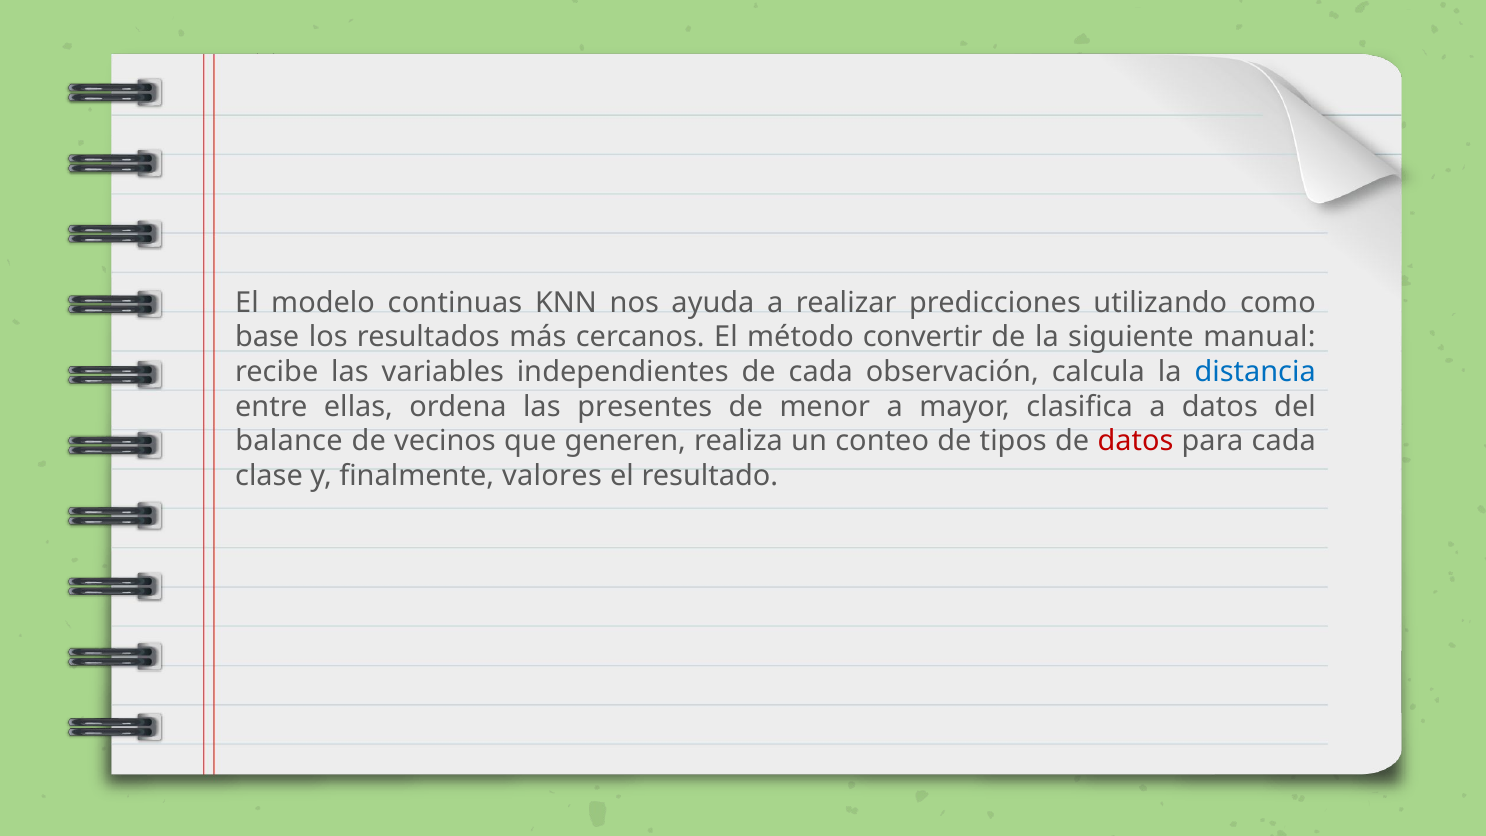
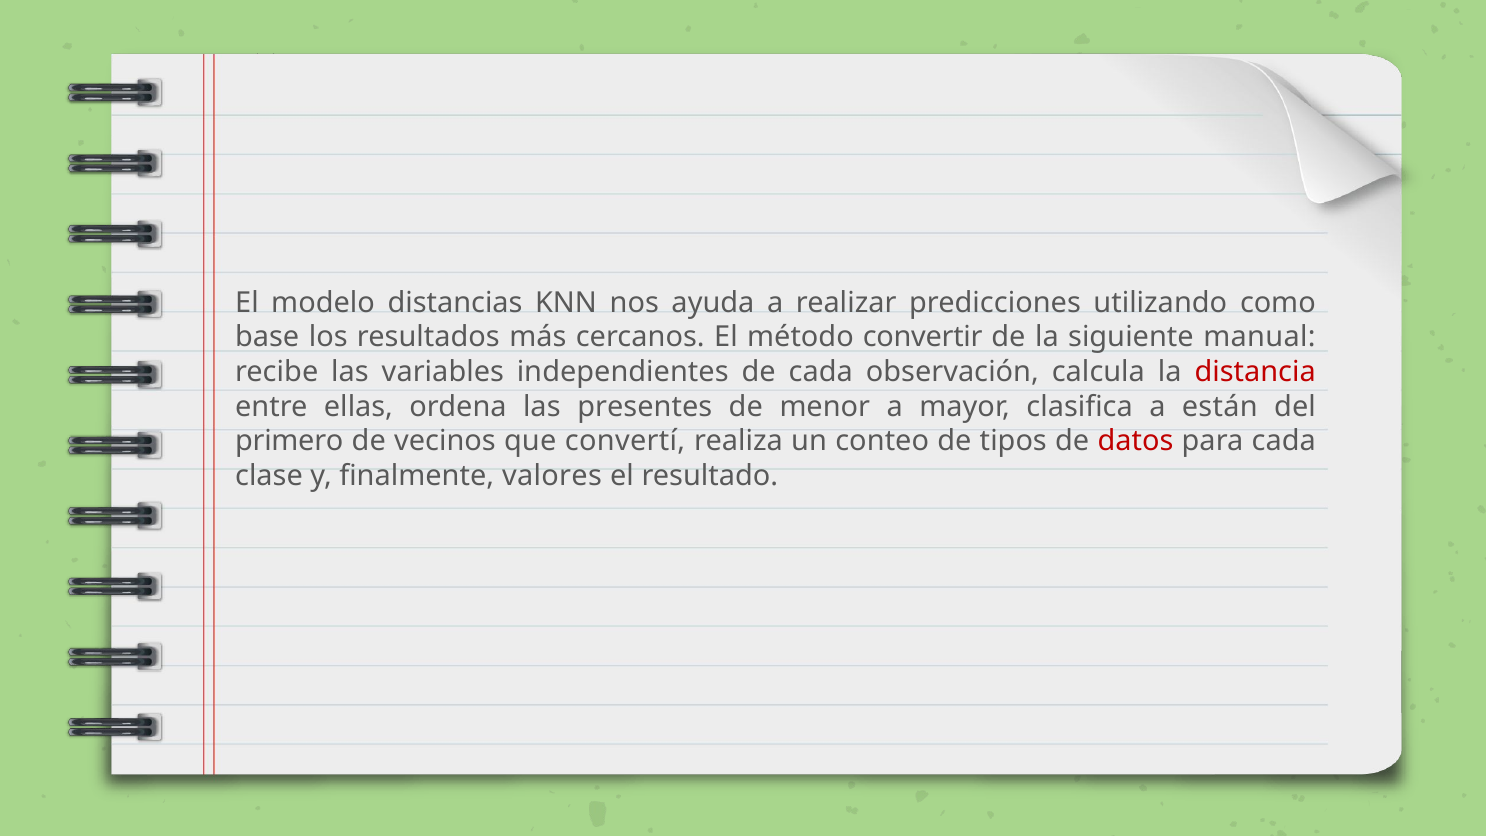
continuas: continuas -> distancias (455, 303)
distancia colour: blue -> red (1255, 372)
a datos: datos -> están (1220, 407)
balance: balance -> primero (289, 441)
generen: generen -> convertí (625, 441)
